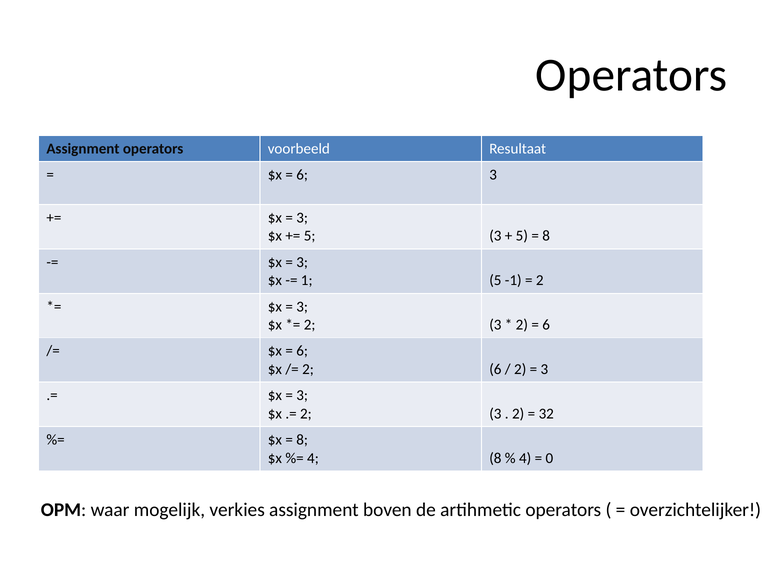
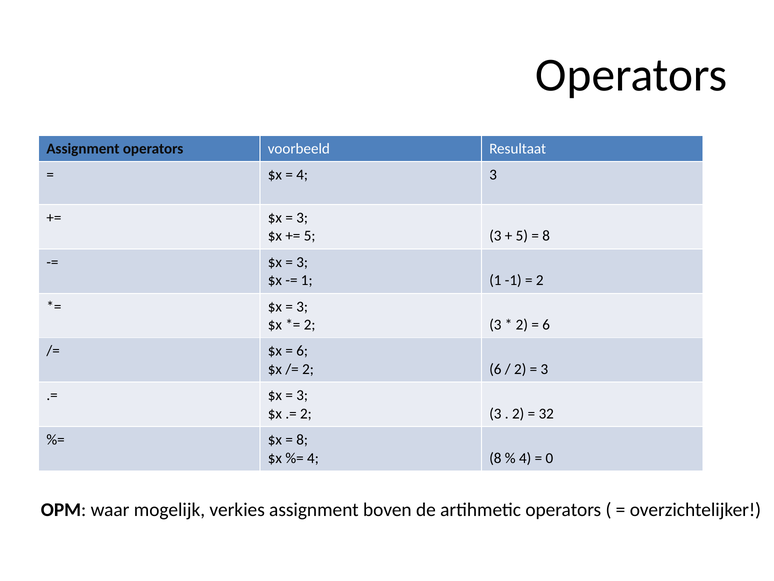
6: 6 -> 4 (302, 175)
1 5: 5 -> 1 (495, 280)
